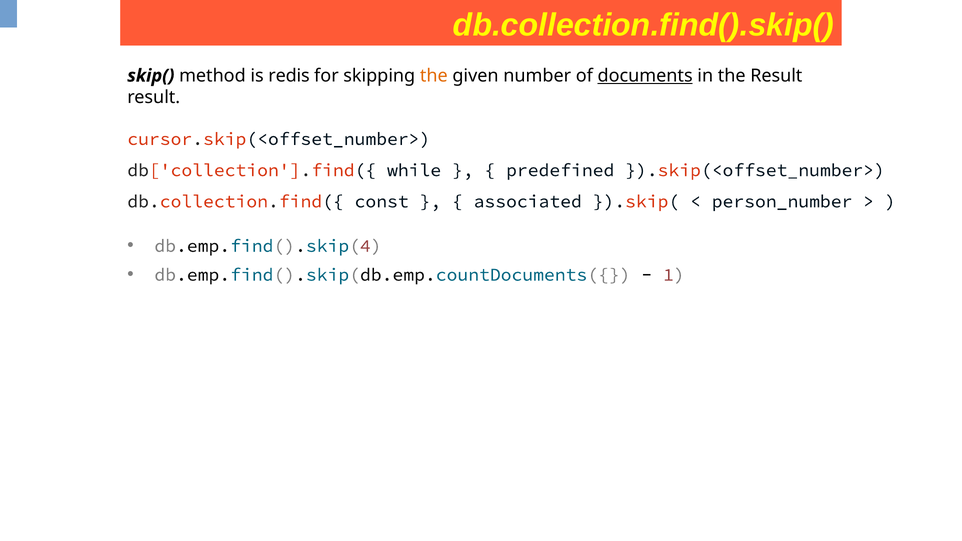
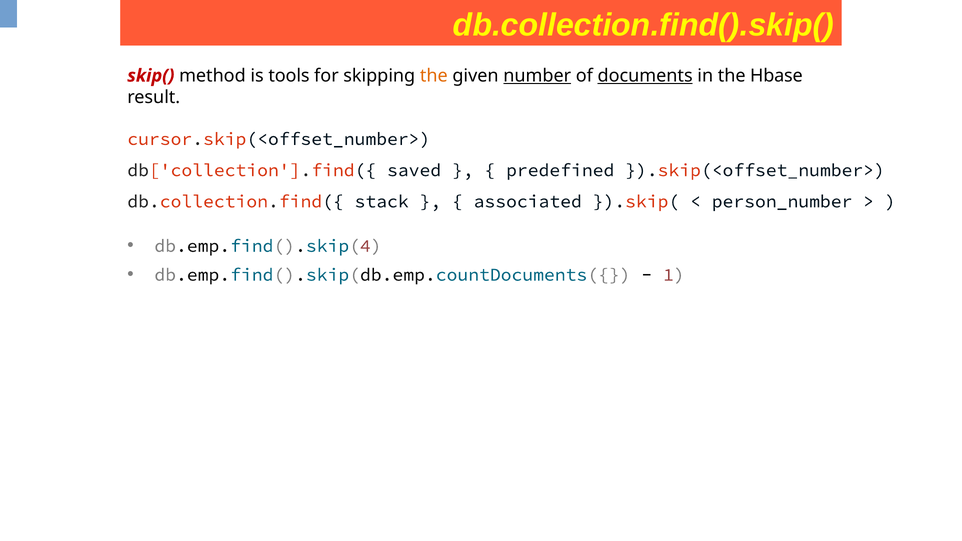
skip( colour: black -> red (151, 76)
redis: redis -> tools (289, 76)
number underline: none -> present (537, 76)
the Result: Result -> Hbase (776, 76)
while: while -> saved (414, 170)
const: const -> stack (382, 201)
